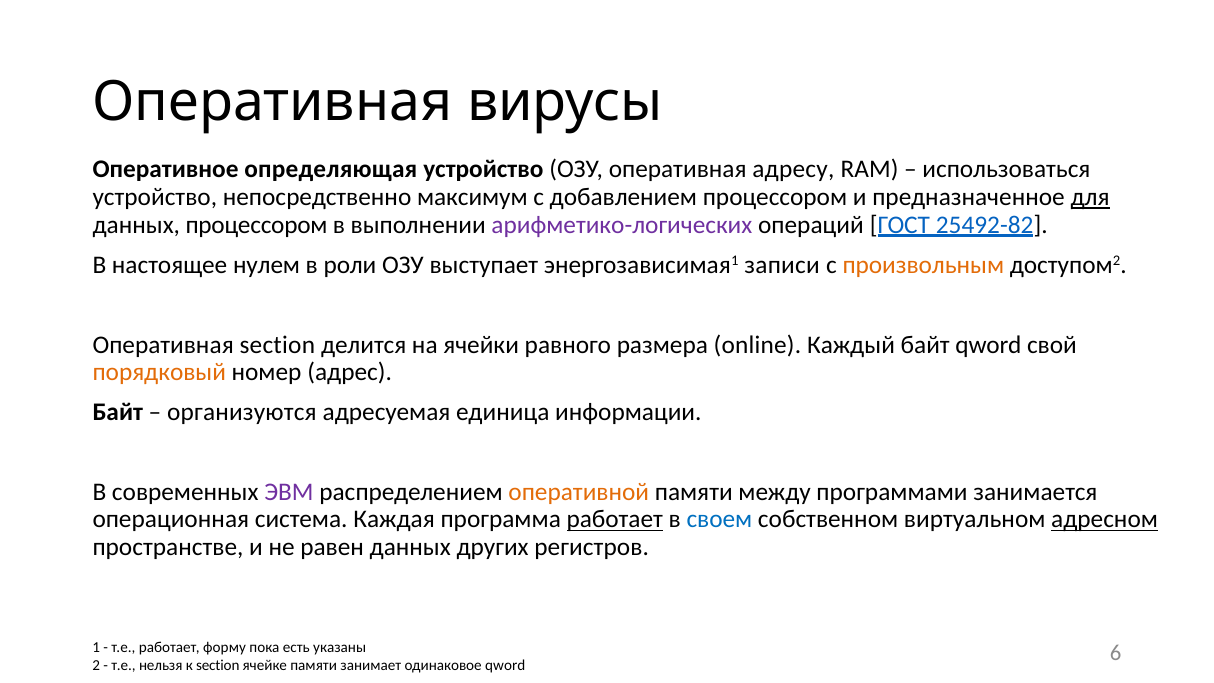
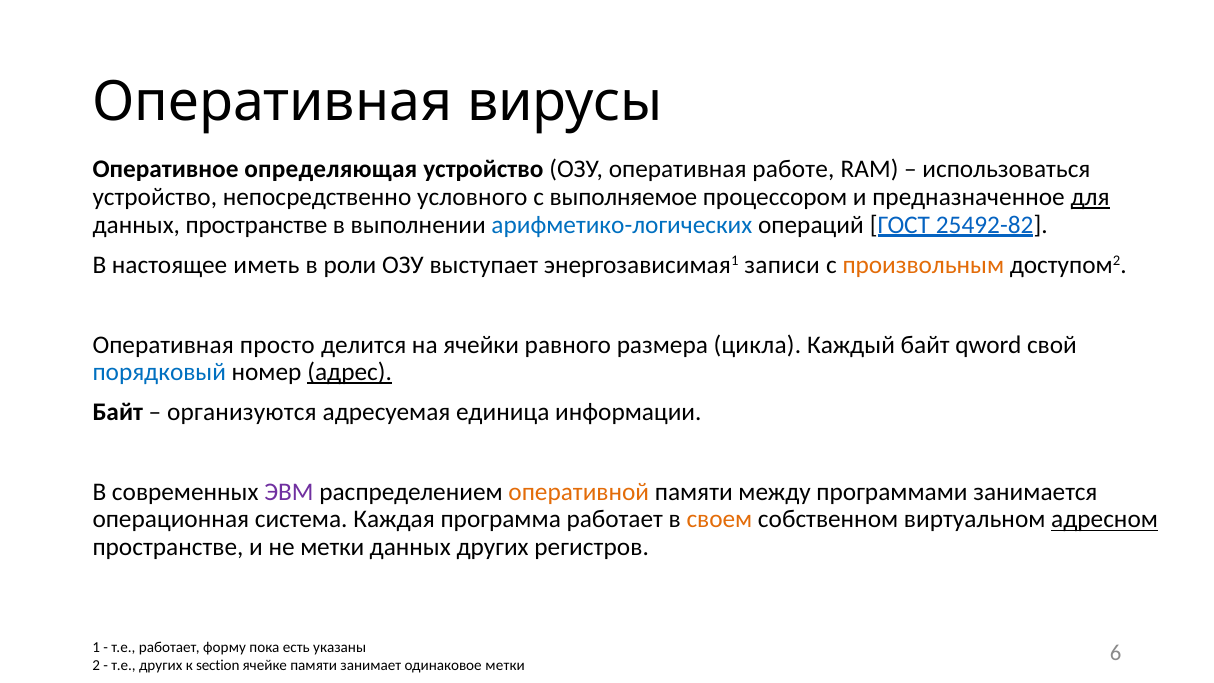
адресу: адресу -> работе (793, 170)
максимум: максимум -> условного (472, 197)
добавлением: добавлением -> выполняемое (623, 197)
данных процессором: процессором -> пространстве (257, 225)
арифметико-логических colour: purple -> blue (622, 225)
нулем: нулем -> иметь (266, 265)
Оперативная section: section -> просто (277, 345)
online: online -> цикла (757, 345)
порядковый colour: orange -> blue (159, 372)
адрес underline: none -> present (350, 372)
работает underline: present -> none (615, 520)
своем colour: blue -> orange (719, 520)
не равен: равен -> метки (332, 547)
т.е нельзя: нельзя -> других (161, 666)
одинаковое qword: qword -> метки (505, 666)
